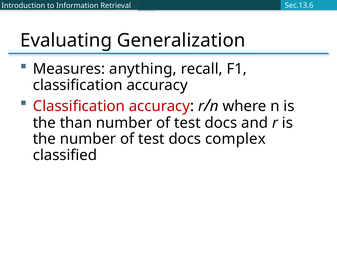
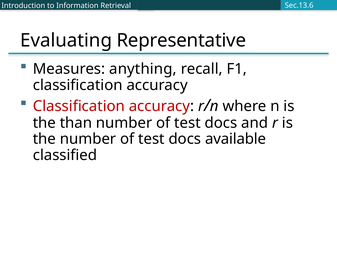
Generalization: Generalization -> Representative (181, 40)
complex: complex -> available (236, 139)
